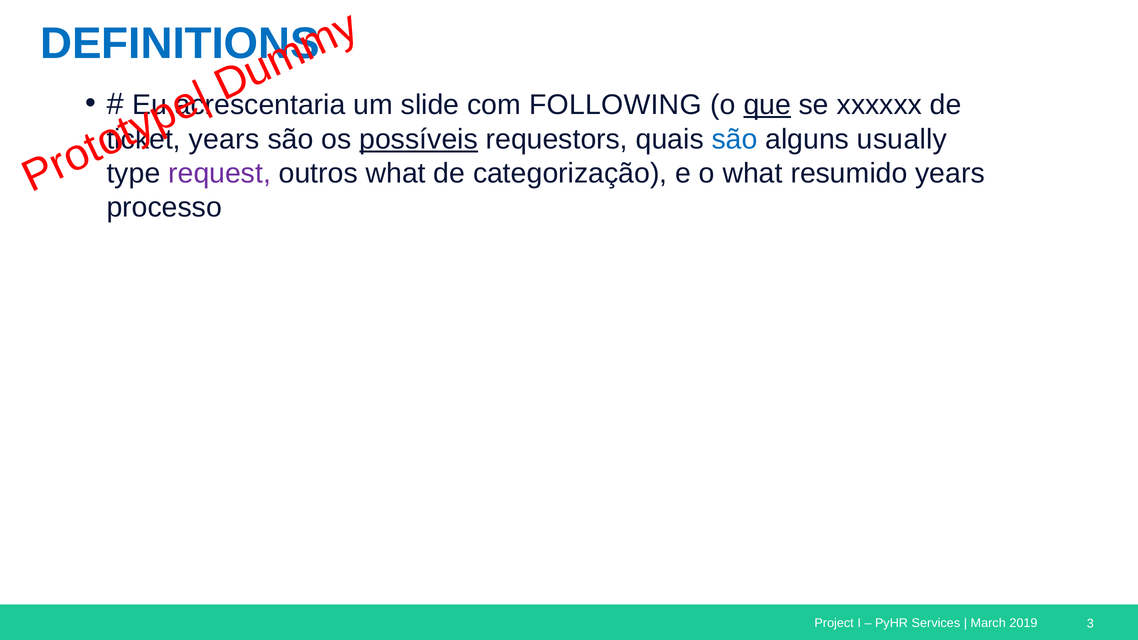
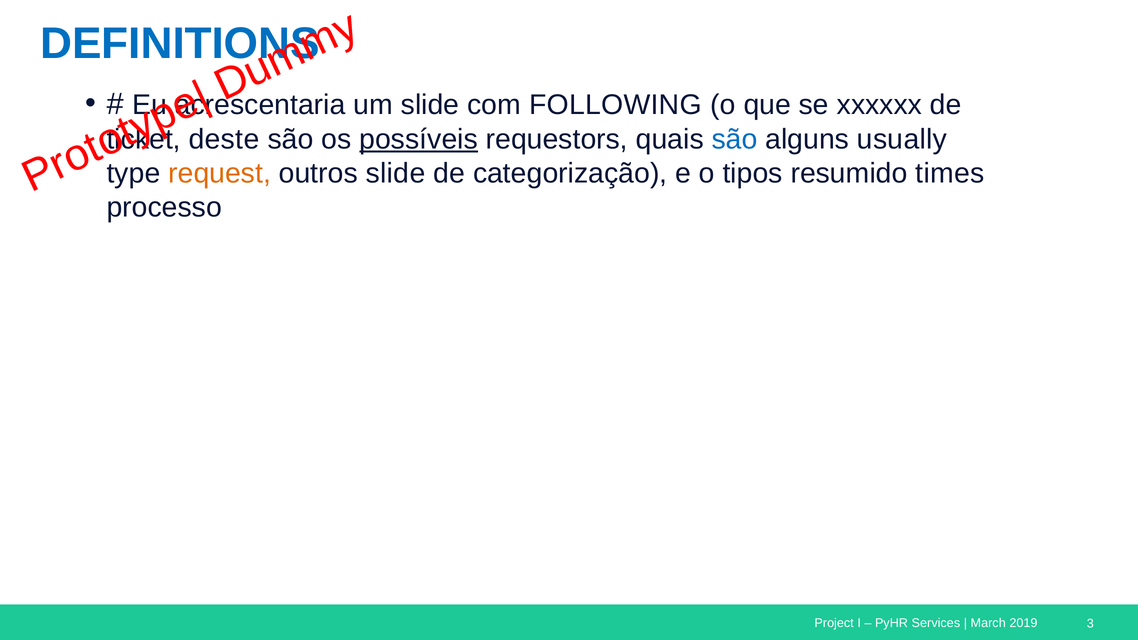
que underline: present -> none (767, 105)
years: years -> deste (224, 139)
request colour: purple -> orange (220, 173)
outros what: what -> slide (396, 173)
o what: what -> tipos (753, 173)
resumido years: years -> times (950, 173)
